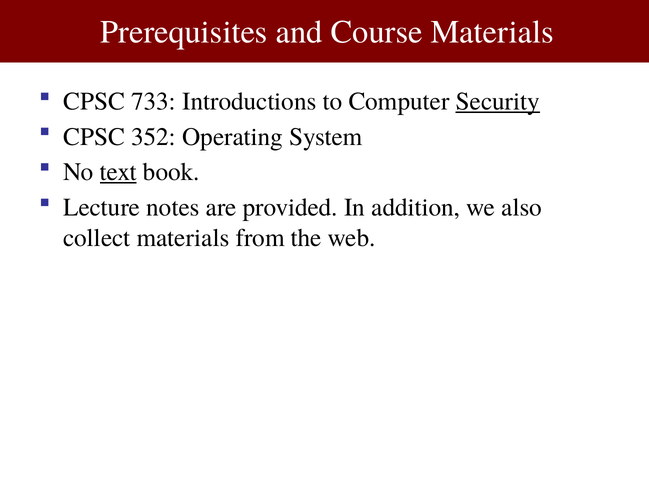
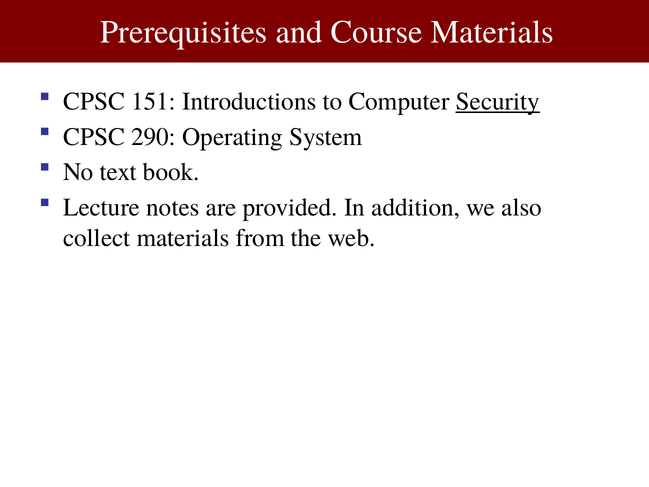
733: 733 -> 151 (154, 101)
352: 352 -> 290 (154, 137)
text underline: present -> none (118, 172)
